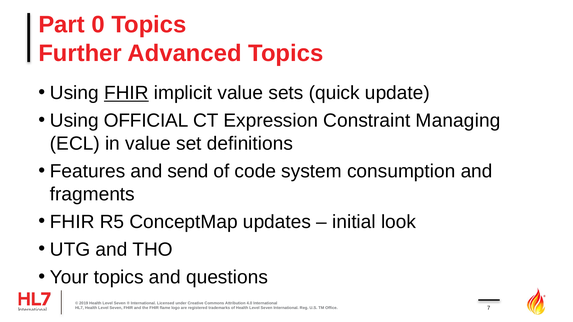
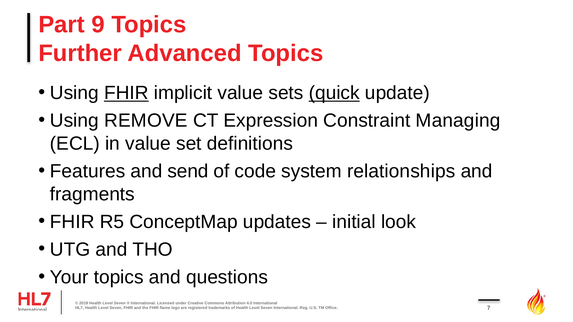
0: 0 -> 9 (98, 25)
quick underline: none -> present (334, 93)
OFFICIAL: OFFICIAL -> REMOVE (146, 121)
consumption: consumption -> relationships (401, 171)
